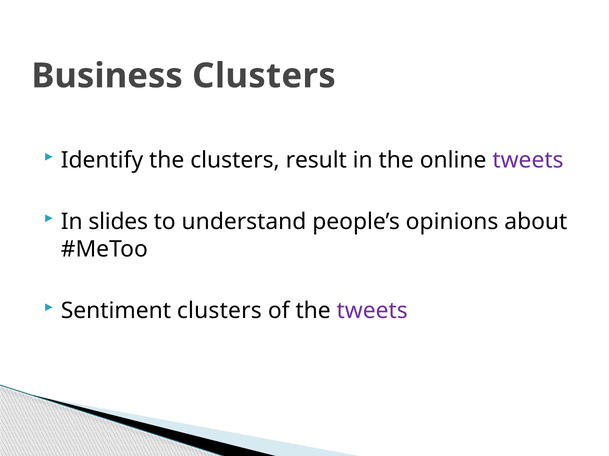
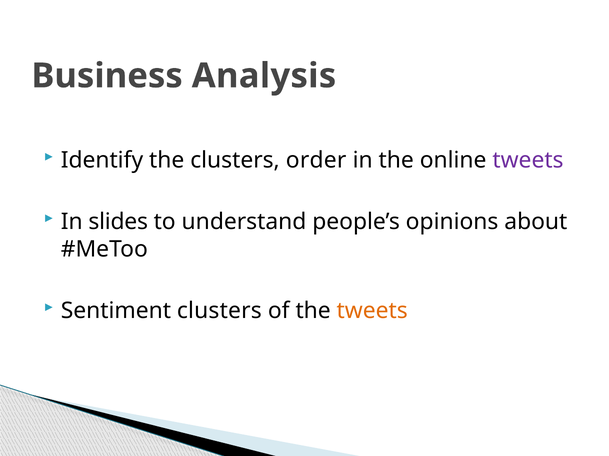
Business Clusters: Clusters -> Analysis (264, 76)
result: result -> order (316, 160)
tweets colour: purple -> orange (372, 311)
